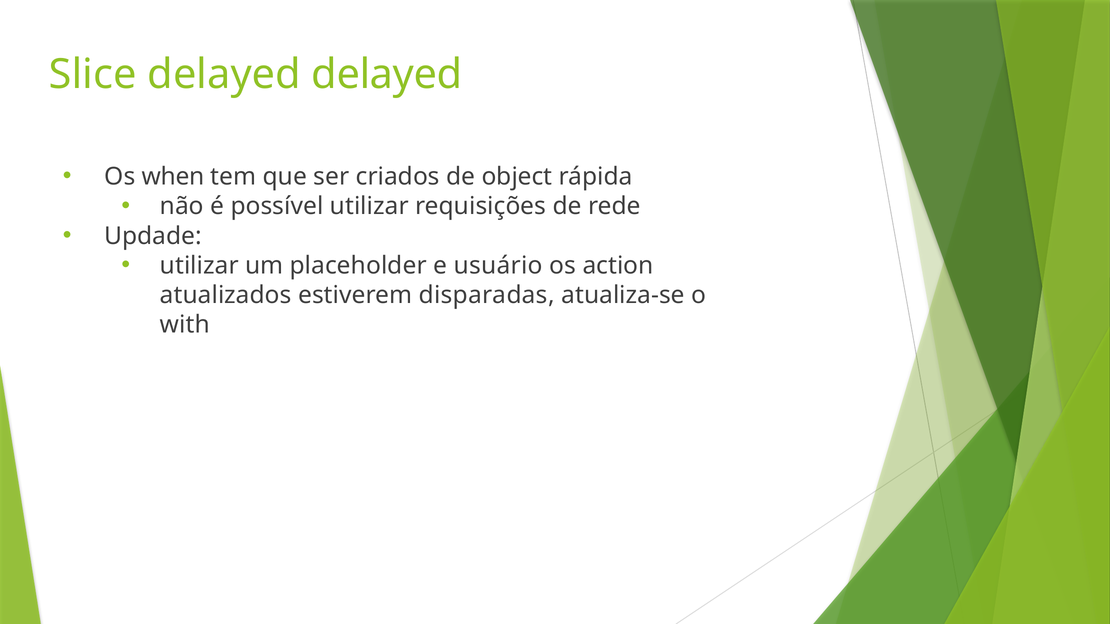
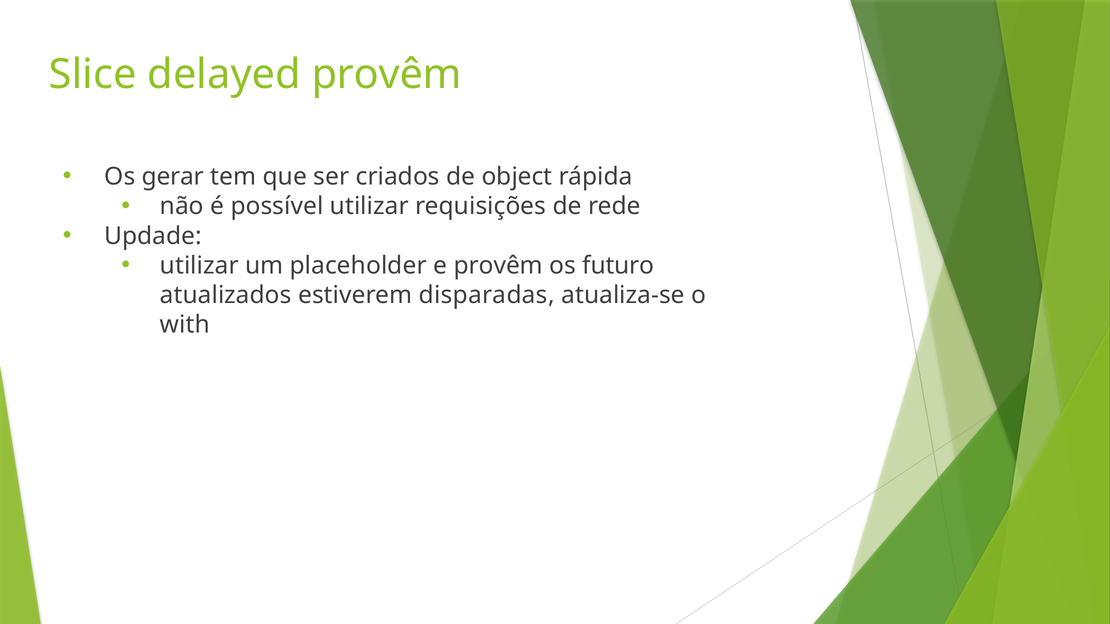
delayed delayed: delayed -> provêm (387, 75)
when: when -> gerar (173, 177)
e usuário: usuário -> provêm (498, 266)
action: action -> futuro (618, 266)
